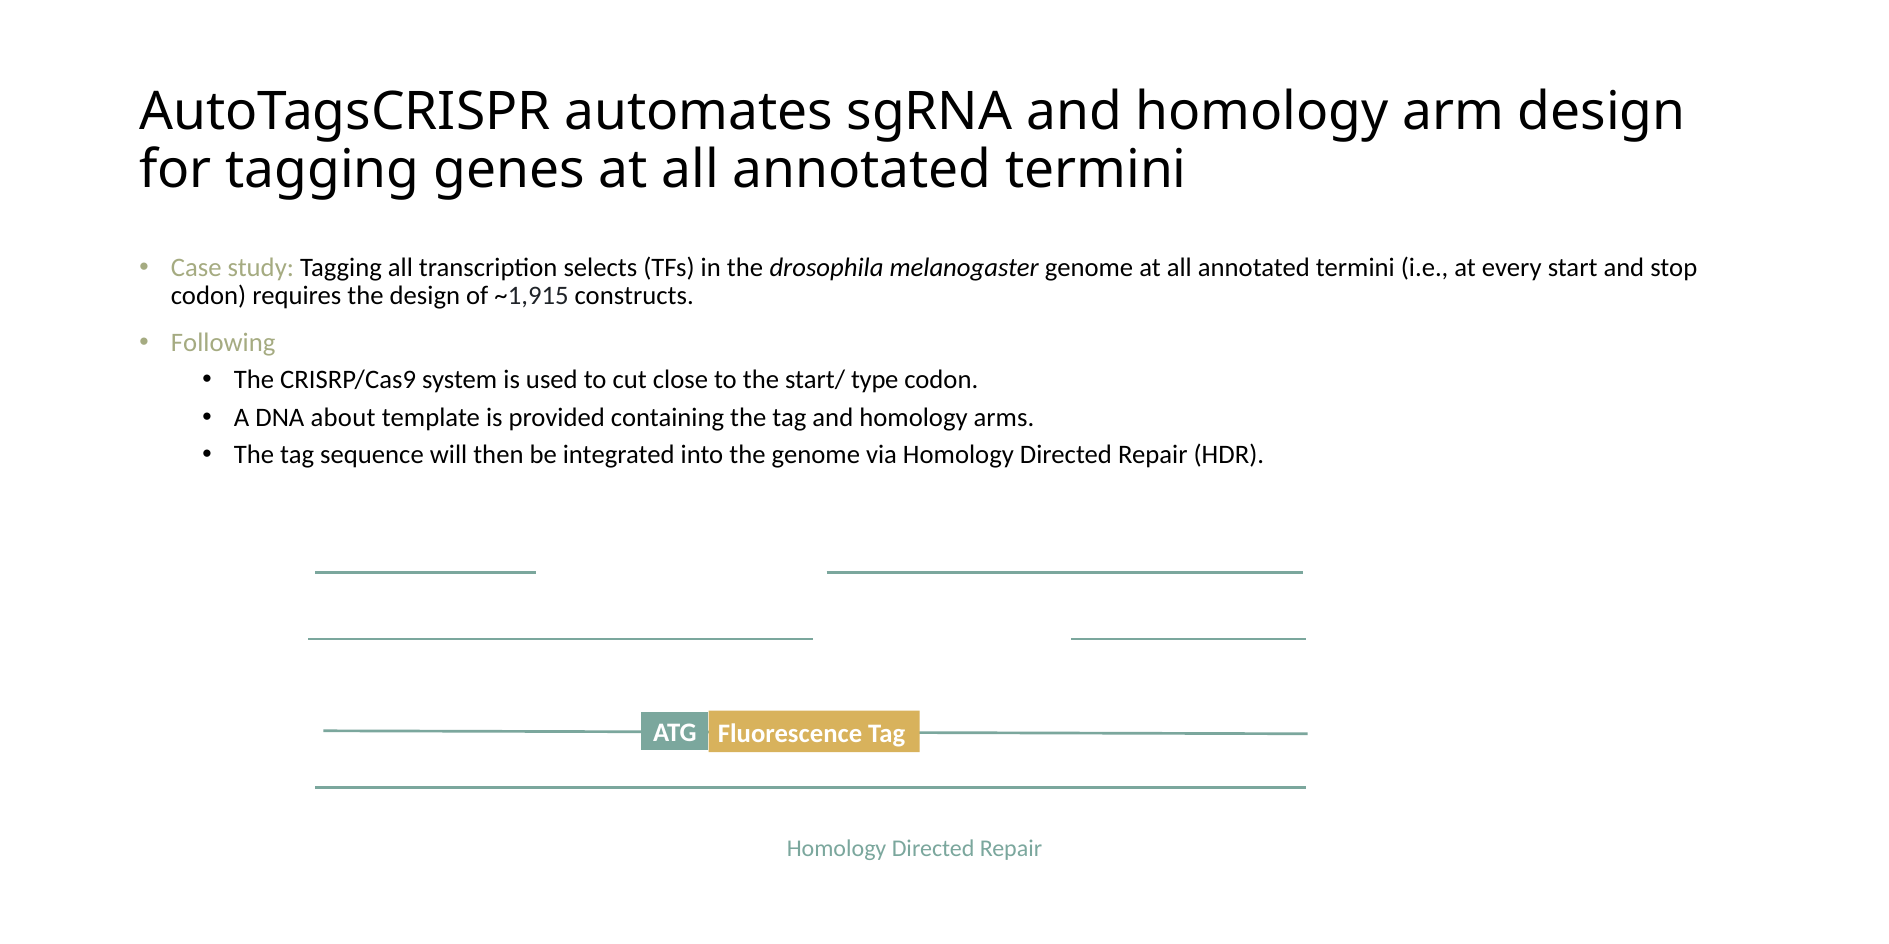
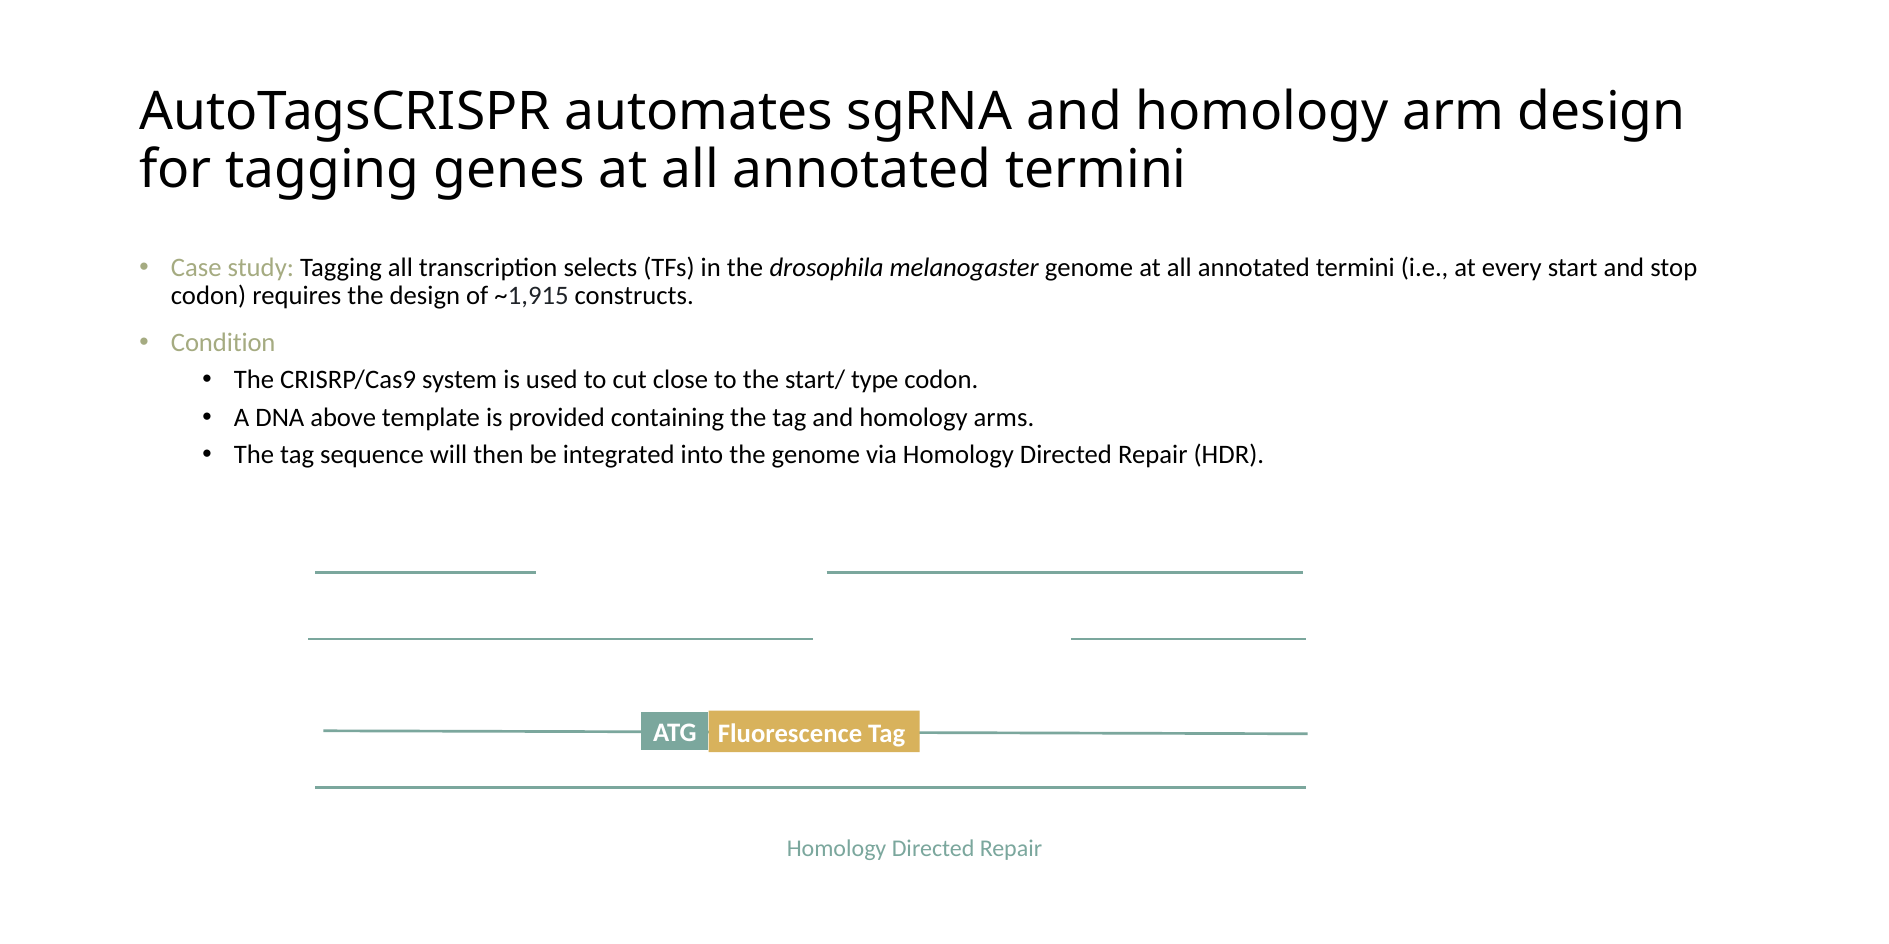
Following: Following -> Condition (223, 343)
about: about -> above (343, 418)
